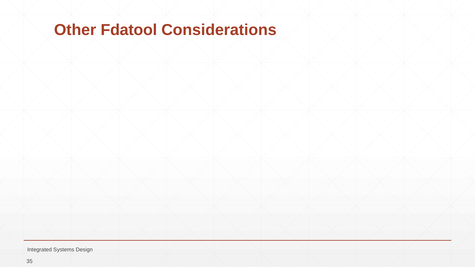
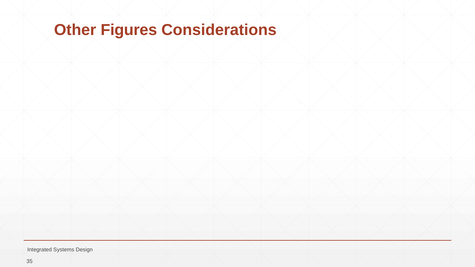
Fdatool: Fdatool -> Figures (129, 30)
